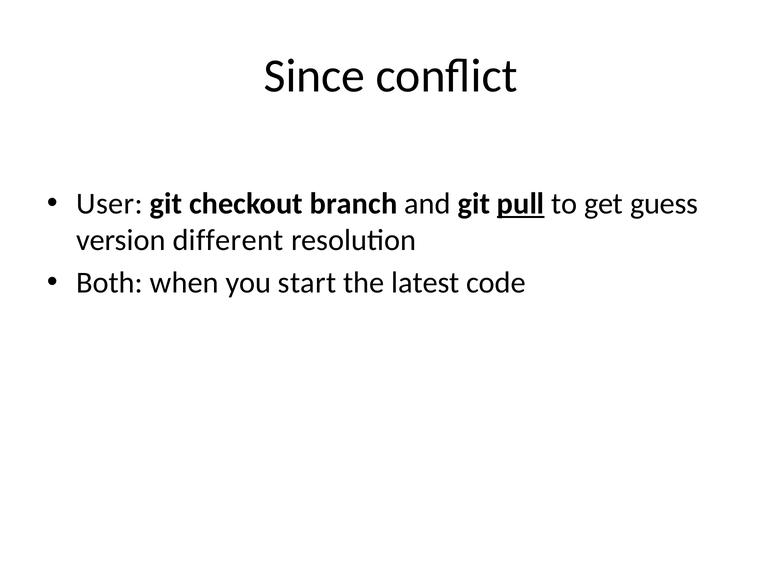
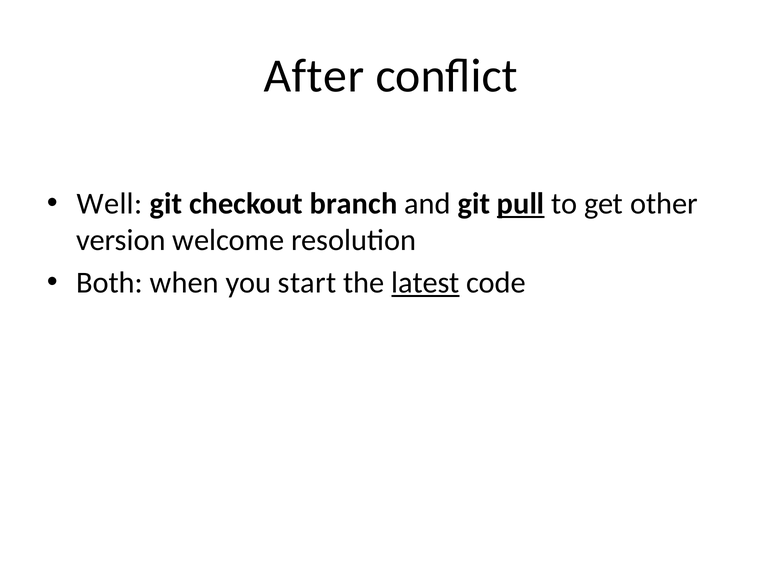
Since: Since -> After (314, 76)
User: User -> Well (109, 204)
guess: guess -> other (664, 204)
different: different -> welcome (228, 240)
latest underline: none -> present (425, 283)
